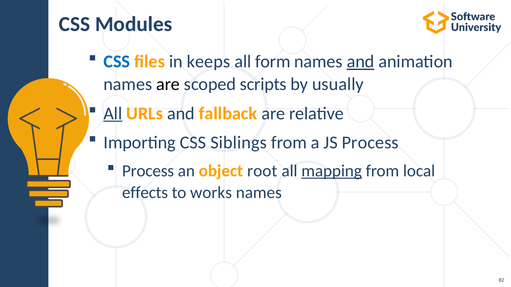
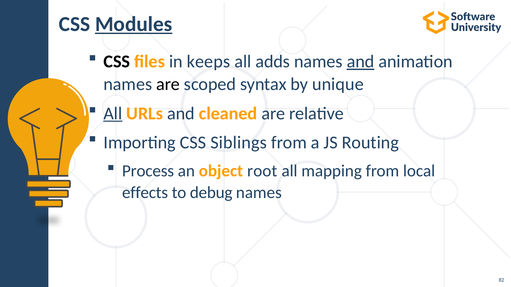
Modules underline: none -> present (134, 24)
CSS colour: blue -> black (117, 62)
form: form -> adds (273, 62)
scripts: scripts -> syntax (263, 84)
usually: usually -> unique (338, 84)
fallback: fallback -> cleaned (228, 114)
JS Process: Process -> Routing (370, 143)
mapping underline: present -> none (332, 171)
works: works -> debug (211, 193)
